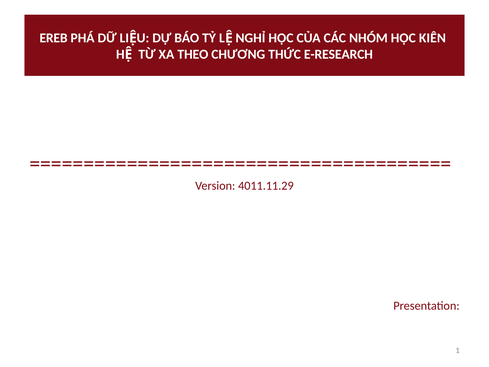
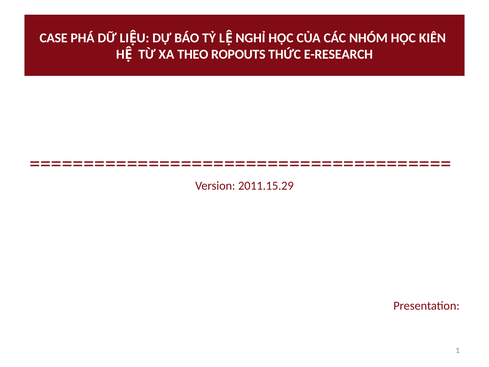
EREB: EREB -> CASE (54, 38)
CHƯƠNG: CHƯƠNG -> ROPOUTS (238, 54)
4011.11.29: 4011.11.29 -> 2011.15.29 (266, 186)
